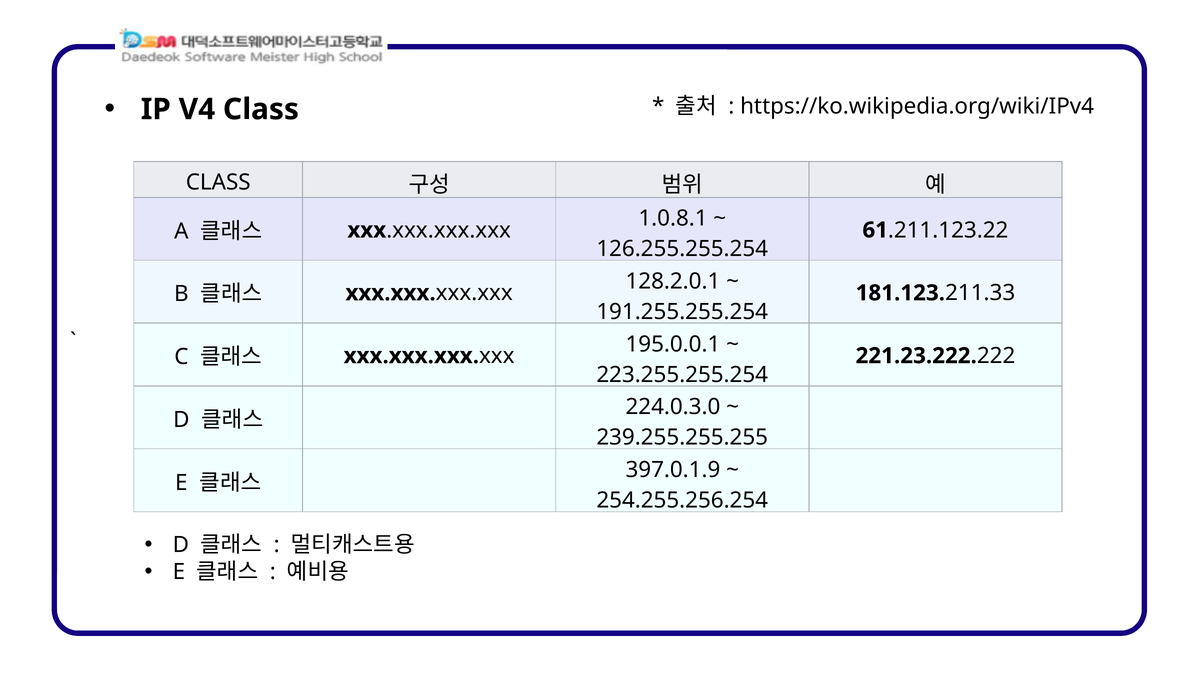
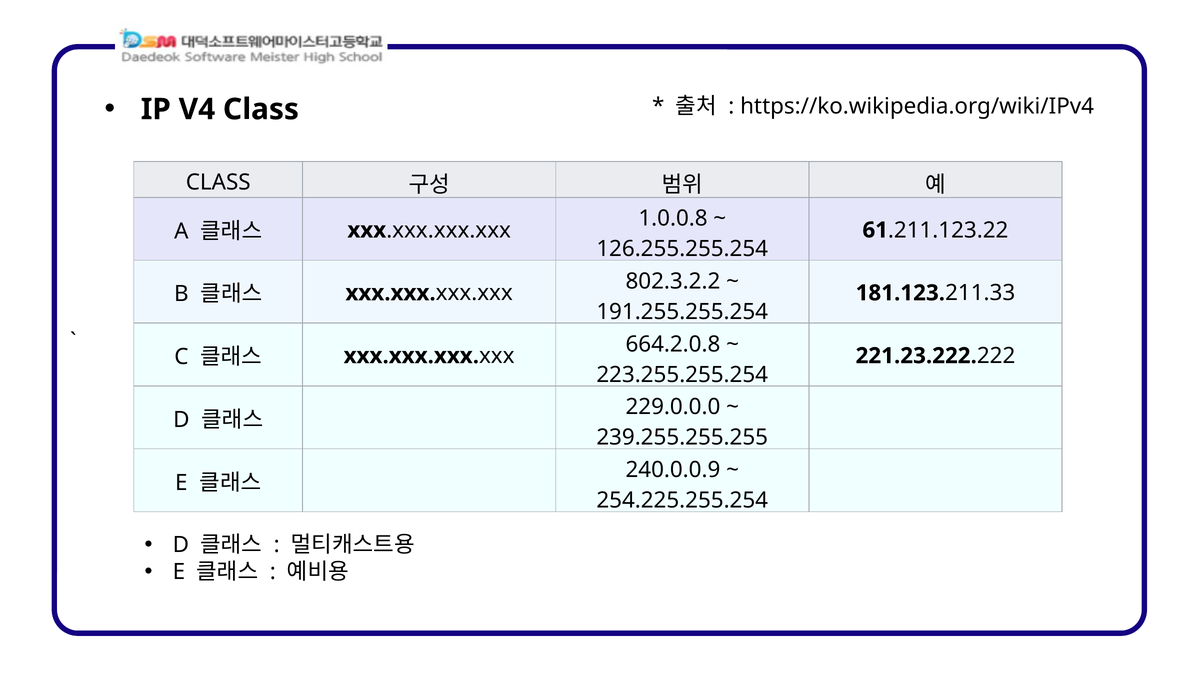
1.0.8.1: 1.0.8.1 -> 1.0.0.8 (673, 218)
128.2.0.1: 128.2.0.1 -> 802.3.2.2 (673, 281)
195.0.0.1: 195.0.0.1 -> 664.2.0.8 (673, 344)
224.0.3.0: 224.0.3.0 -> 229.0.0.0 (673, 407)
397.0.1.9: 397.0.1.9 -> 240.0.0.9 (673, 470)
254.255.256.254: 254.255.256.254 -> 254.225.255.254 (682, 500)
